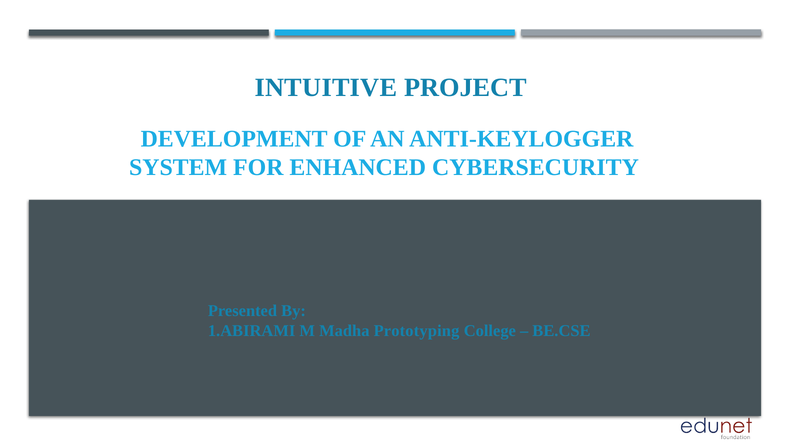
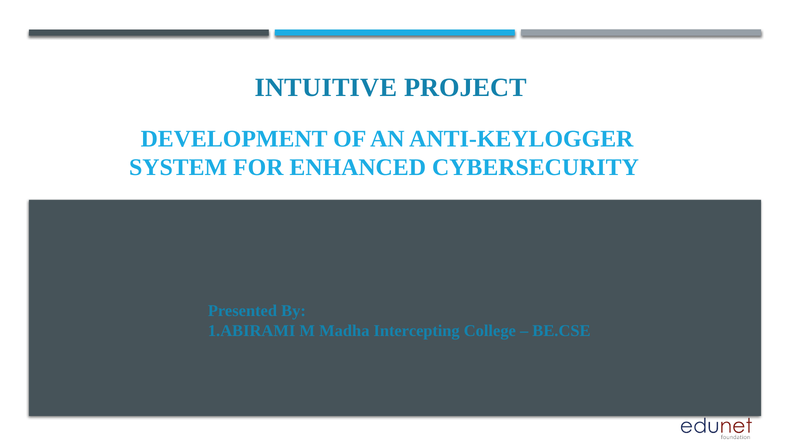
Prototyping: Prototyping -> Intercepting (417, 331)
